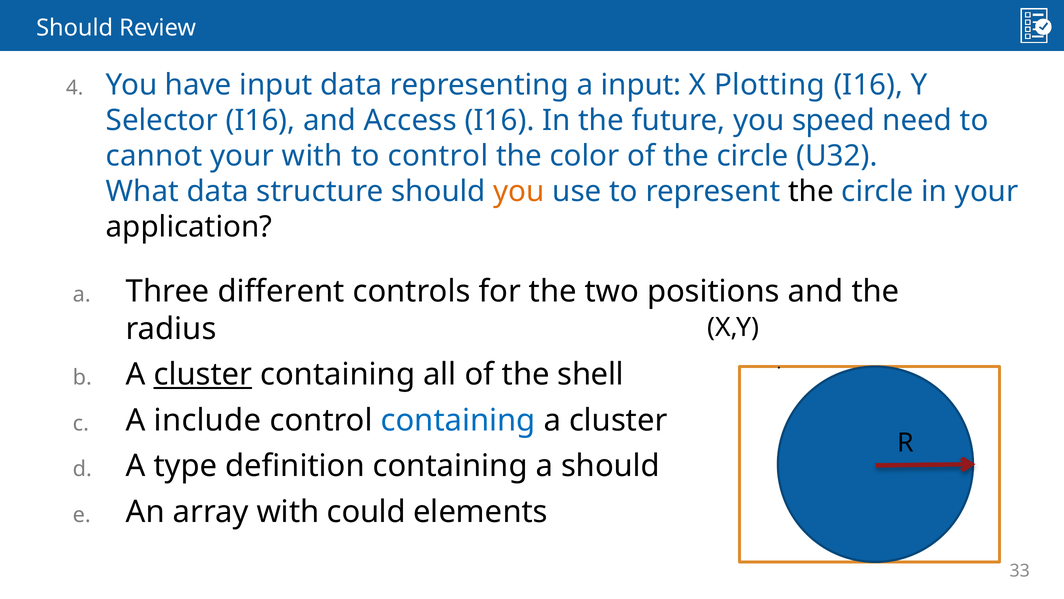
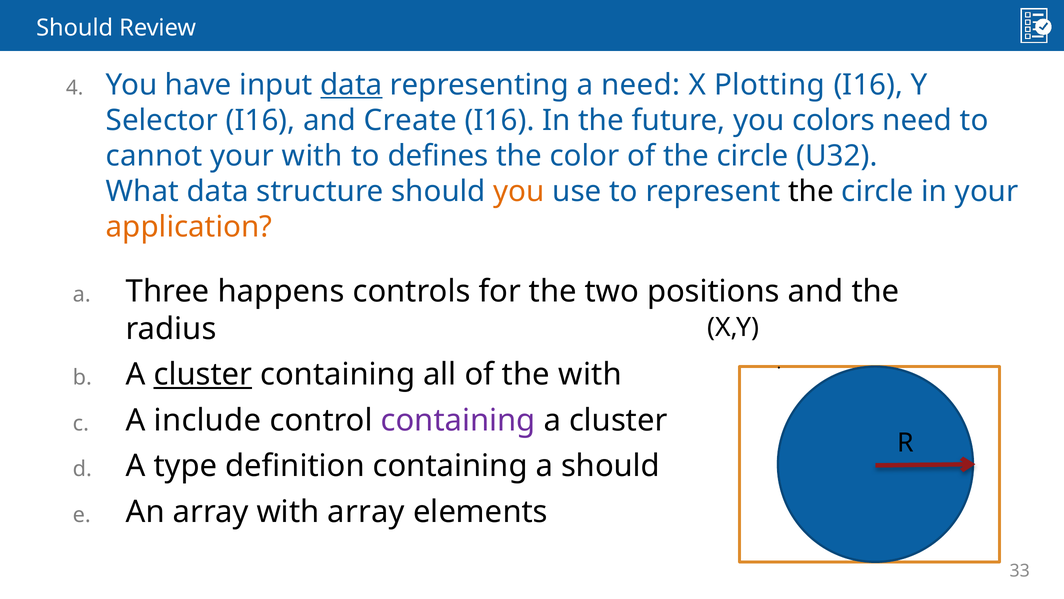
data underline: none -> present (351, 85)
a input: input -> need (641, 85)
Access: Access -> Create (410, 120)
speed: speed -> colors (833, 120)
to control: control -> defines (438, 156)
application colour: black -> orange (189, 227)
different: different -> happens (281, 291)
the shell: shell -> with (590, 374)
containing colour: blue -> purple (458, 420)
with could: could -> array (366, 511)
